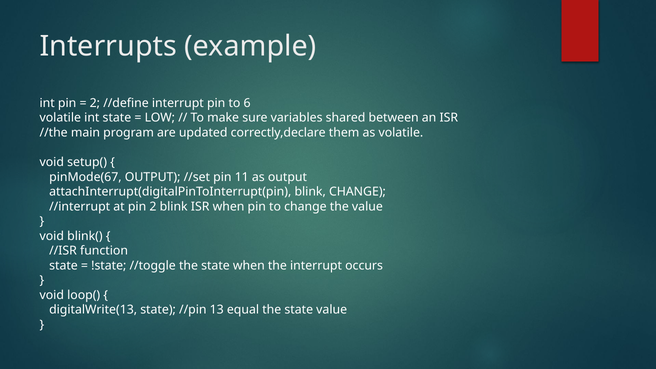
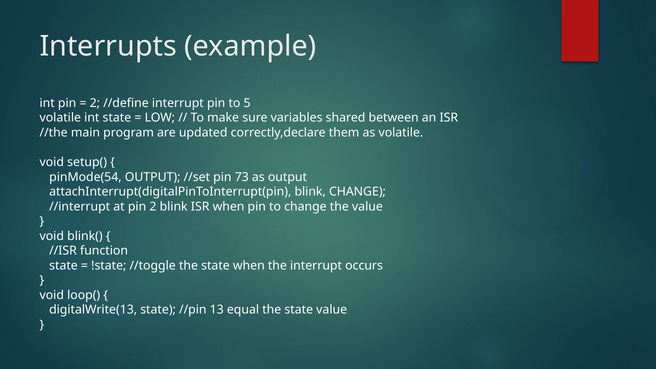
6: 6 -> 5 (247, 103)
pinMode(67: pinMode(67 -> pinMode(54 (85, 177)
11: 11 -> 73 (242, 177)
